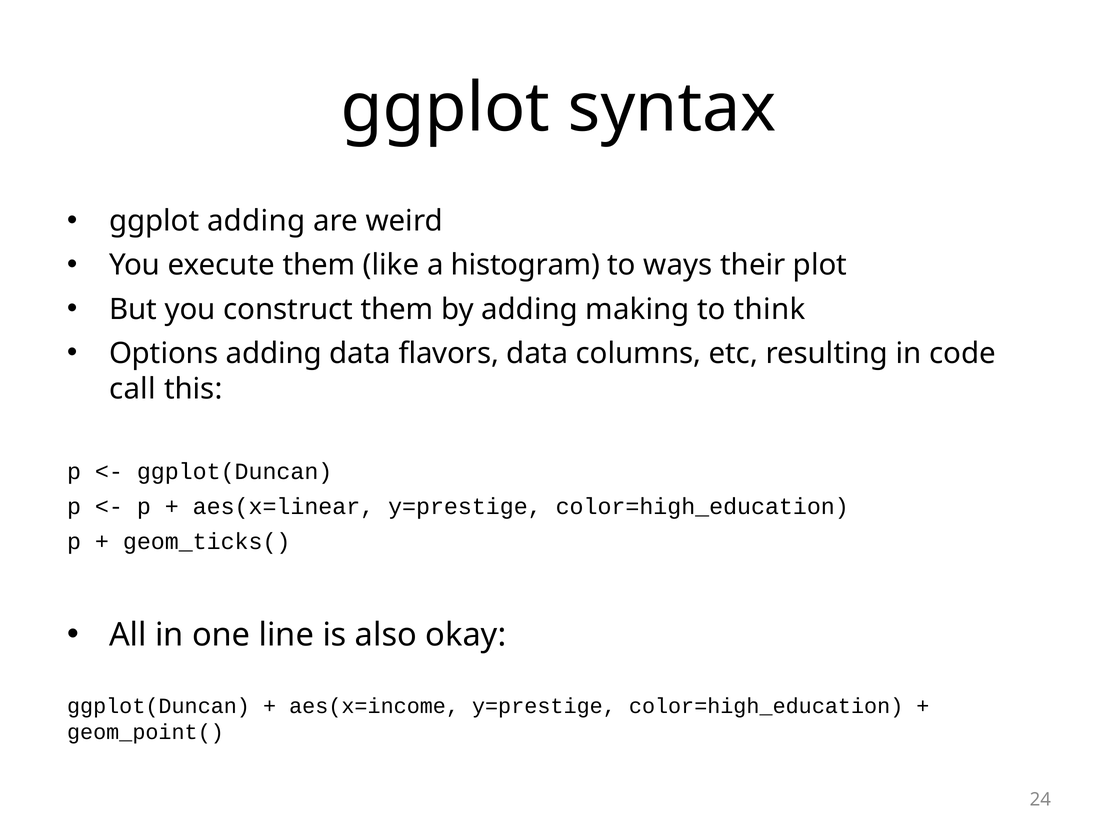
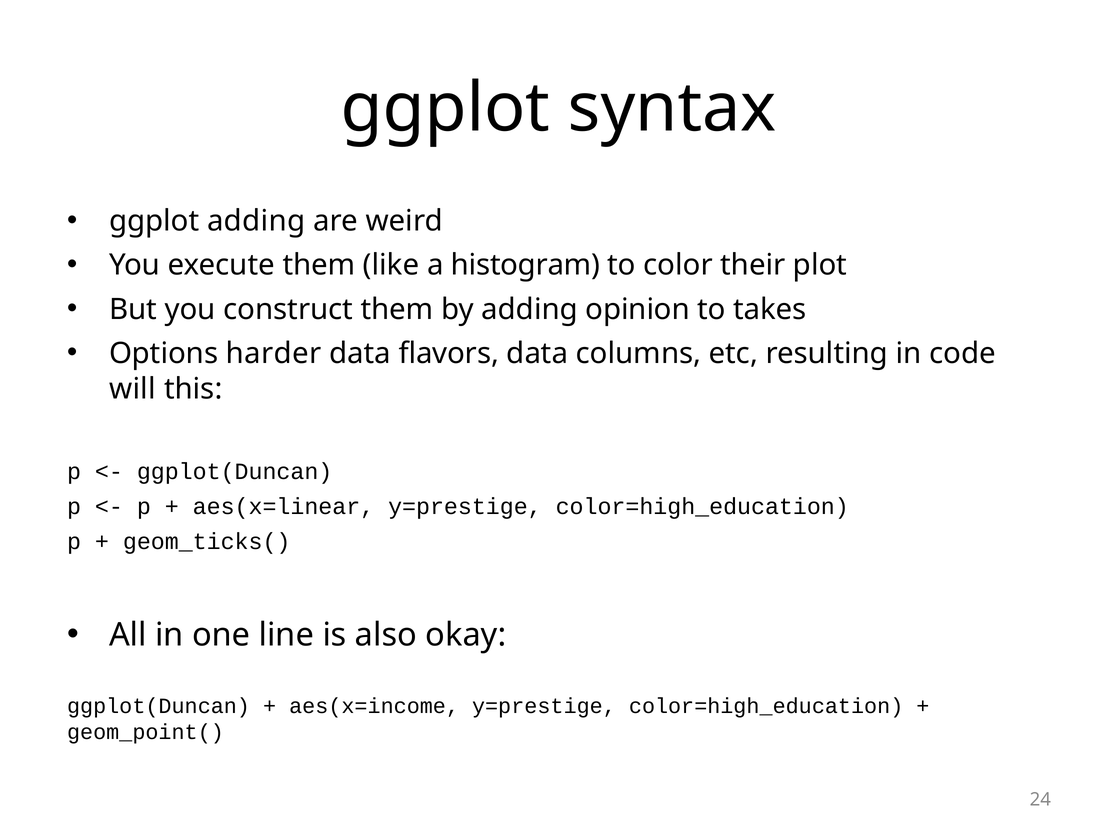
ways: ways -> color (678, 265)
making: making -> opinion (638, 309)
think: think -> takes (770, 309)
Options adding: adding -> harder (274, 353)
call: call -> will (133, 389)
